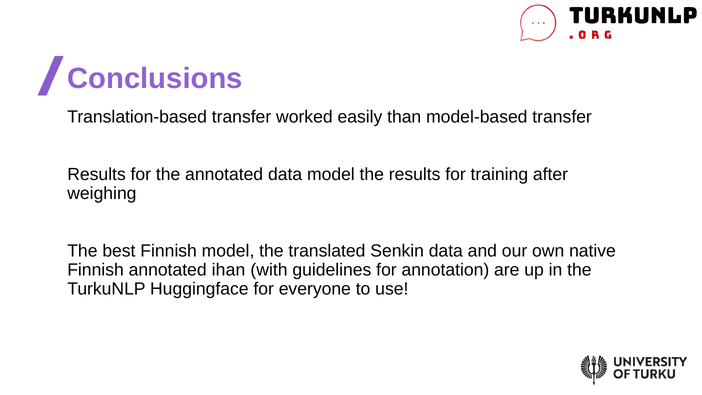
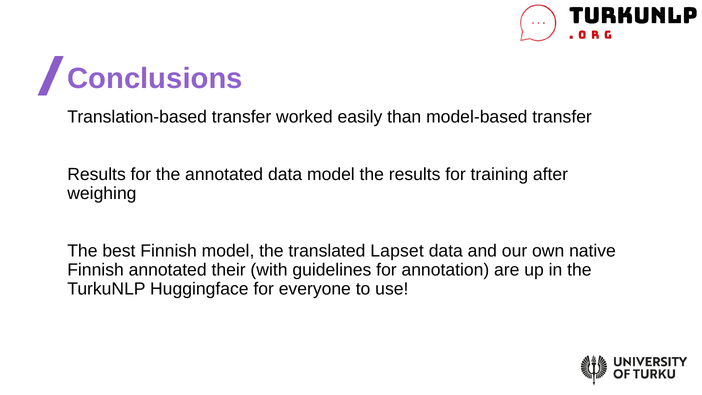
Senkin: Senkin -> Lapset (397, 251)
ihan: ihan -> their (229, 270)
